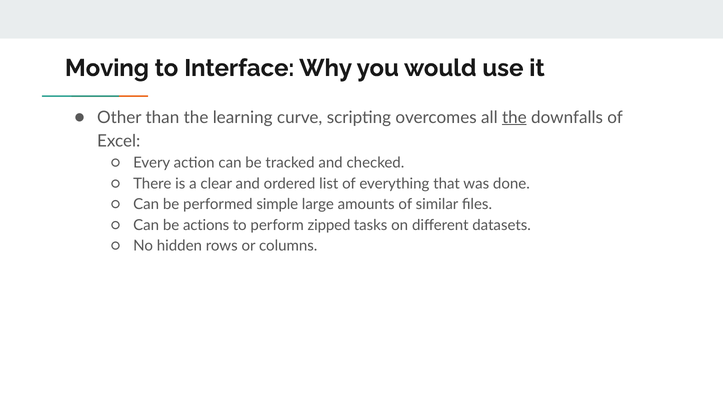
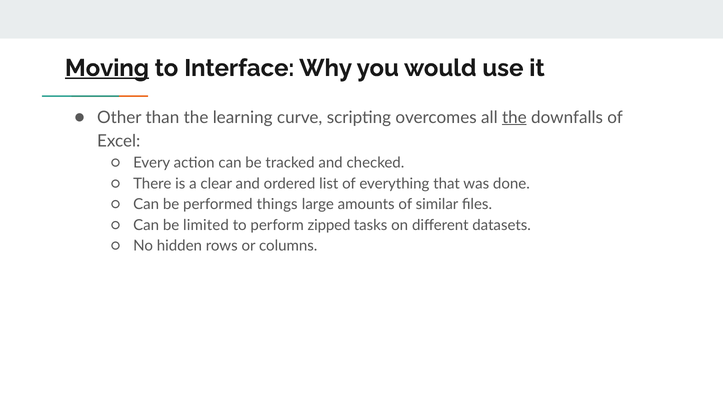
Moving underline: none -> present (107, 68)
simple: simple -> things (277, 204)
actions: actions -> limited (206, 225)
